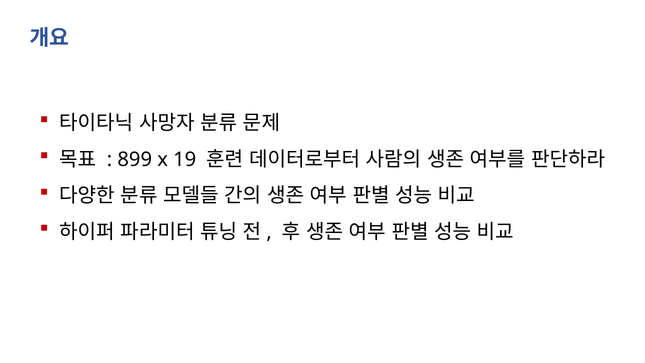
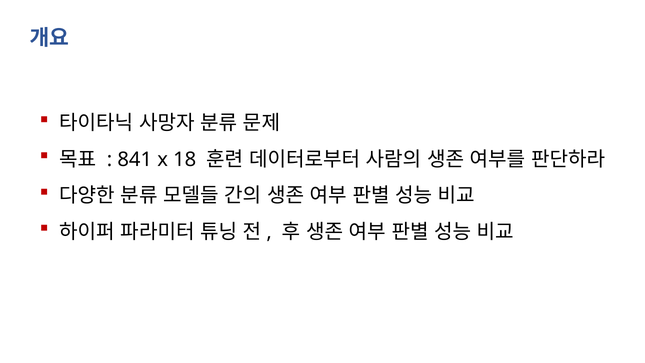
899: 899 -> 841 (135, 159)
19: 19 -> 18 (185, 159)
